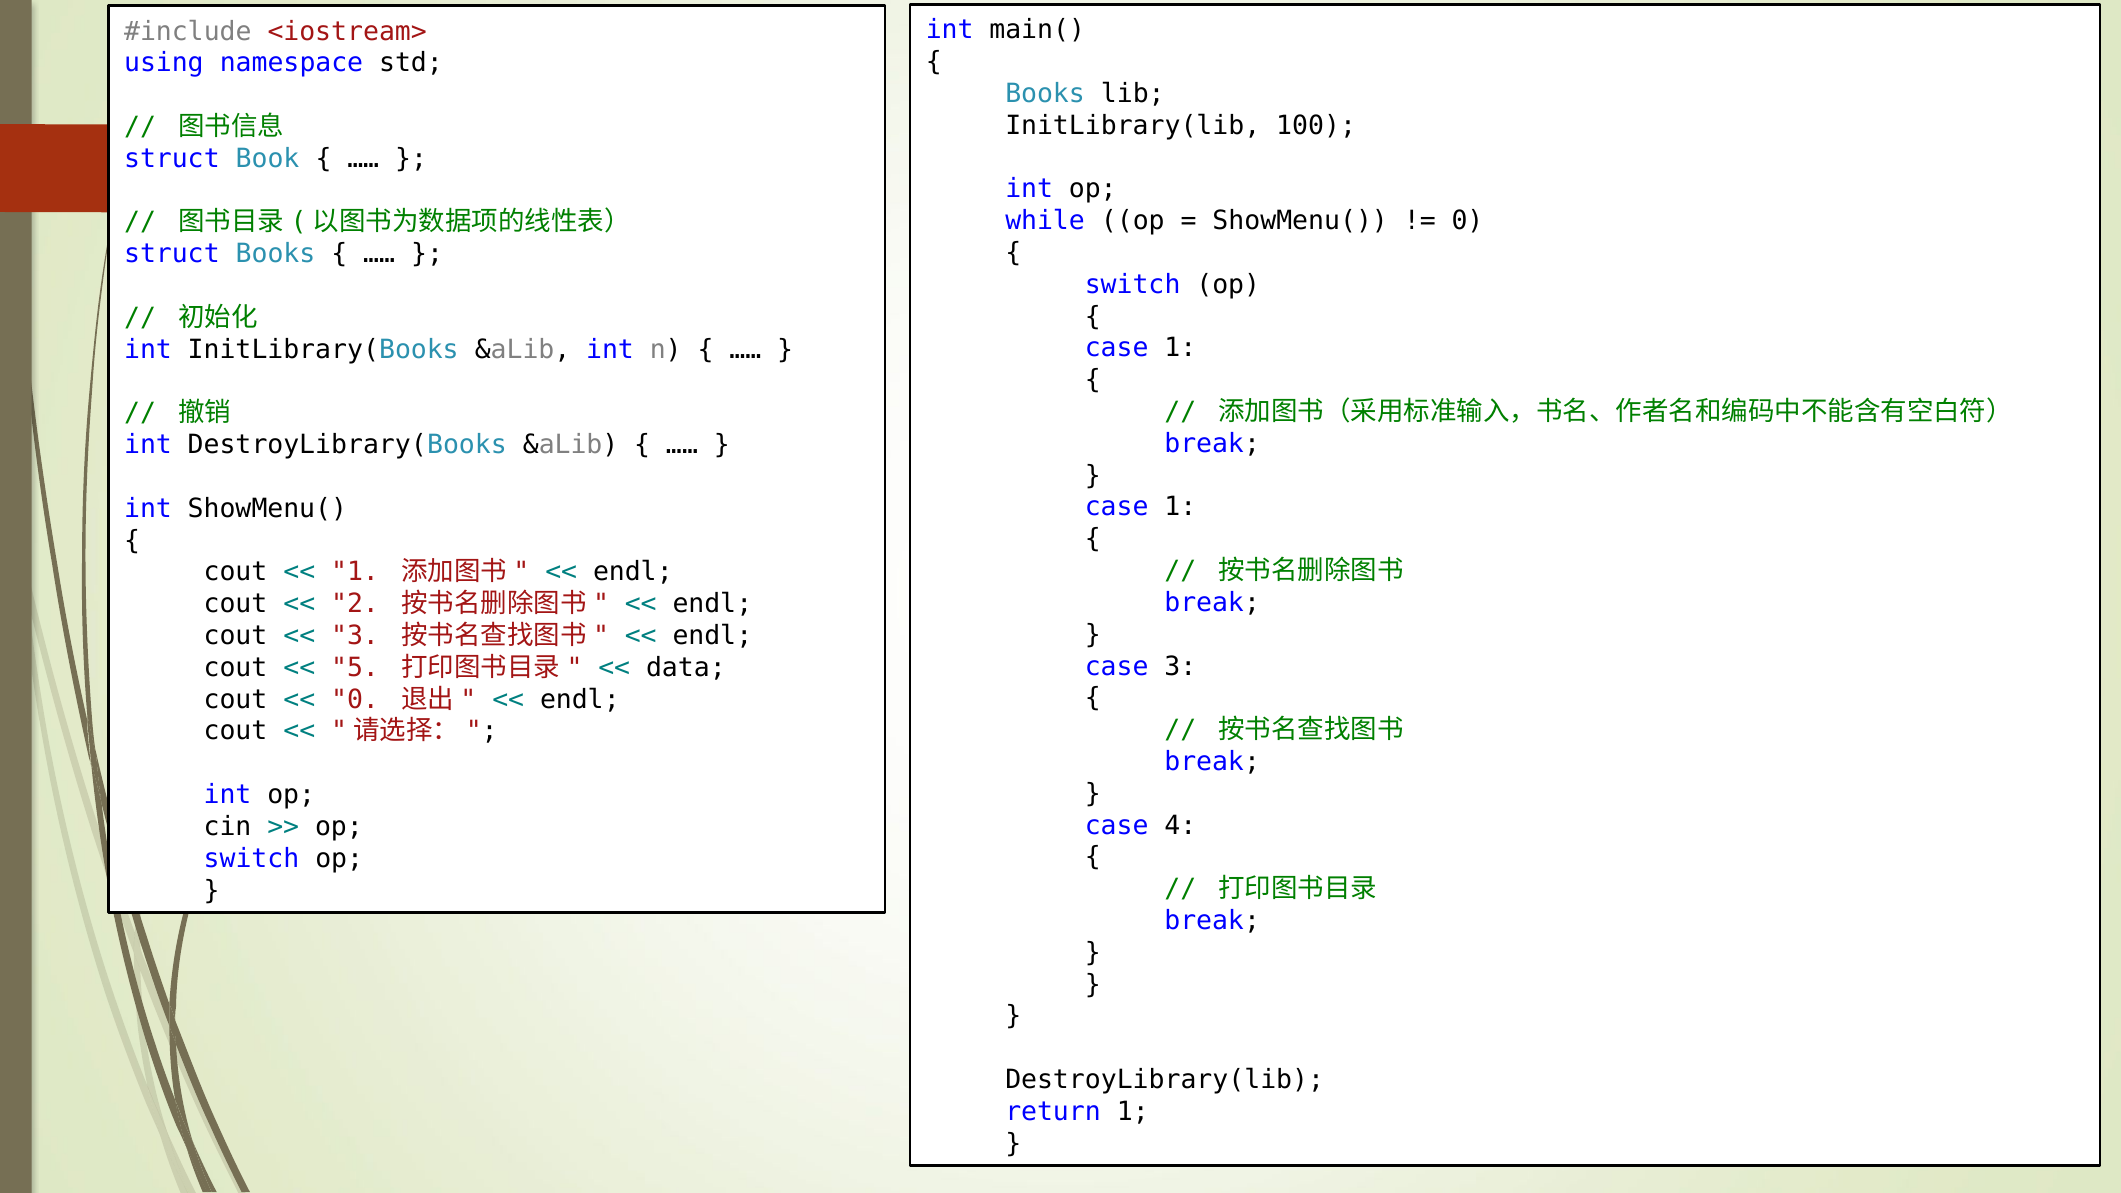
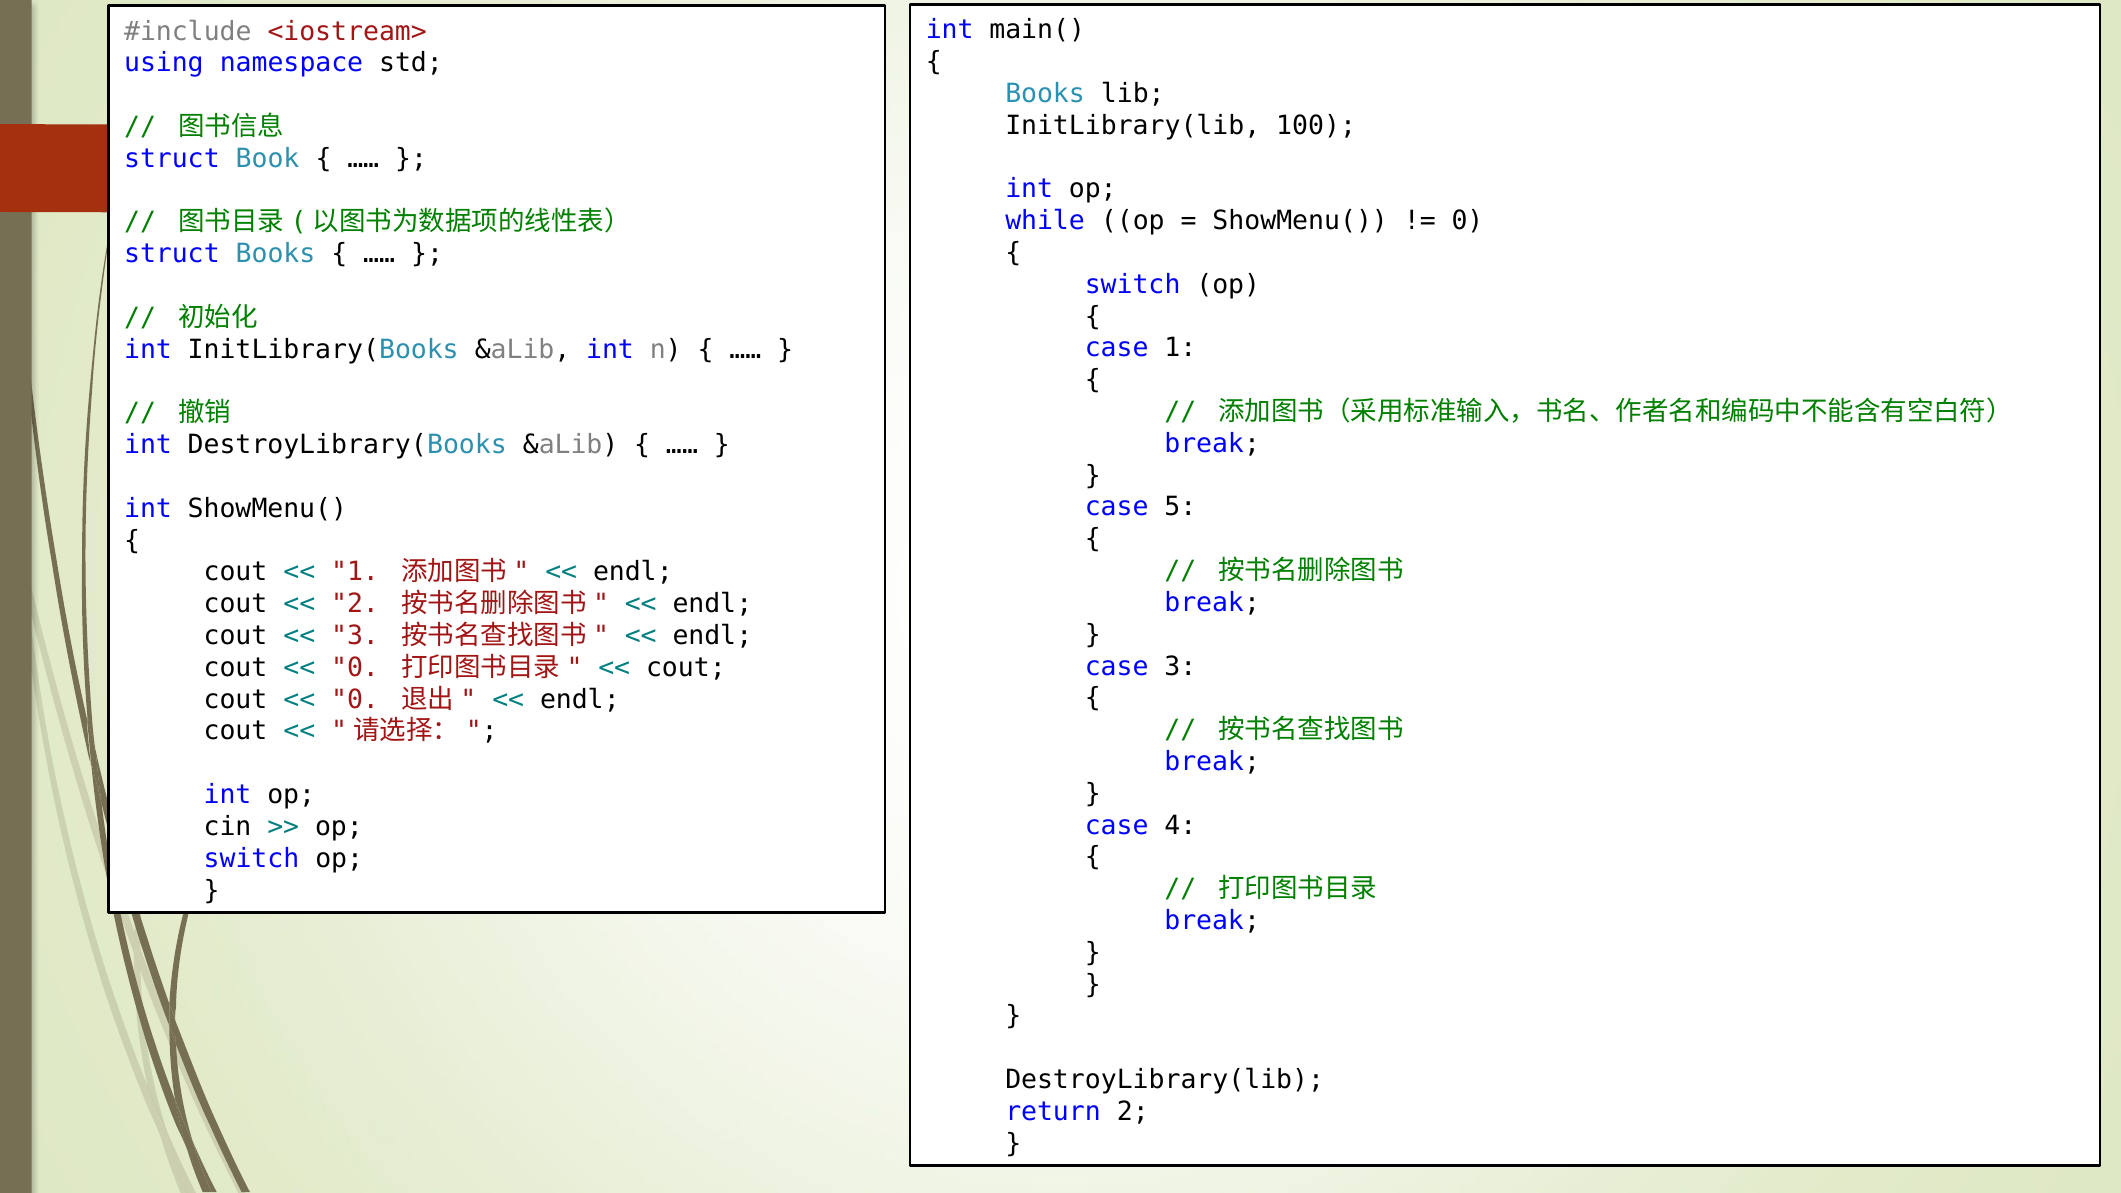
1: 1 -> 5 (1180, 507)
5: 5 -> 0 (355, 668)
data: data -> cout (686, 668)
return 1: 1 -> 2 (1133, 1112)
